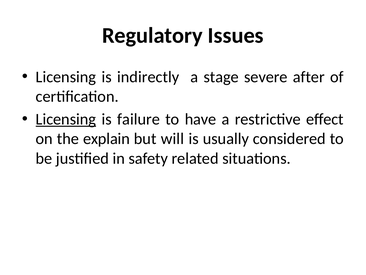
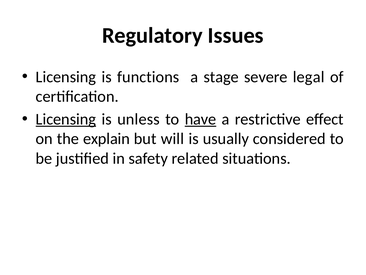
indirectly: indirectly -> functions (148, 77)
after: after -> legal (309, 77)
failure: failure -> unless (138, 119)
have underline: none -> present (201, 119)
